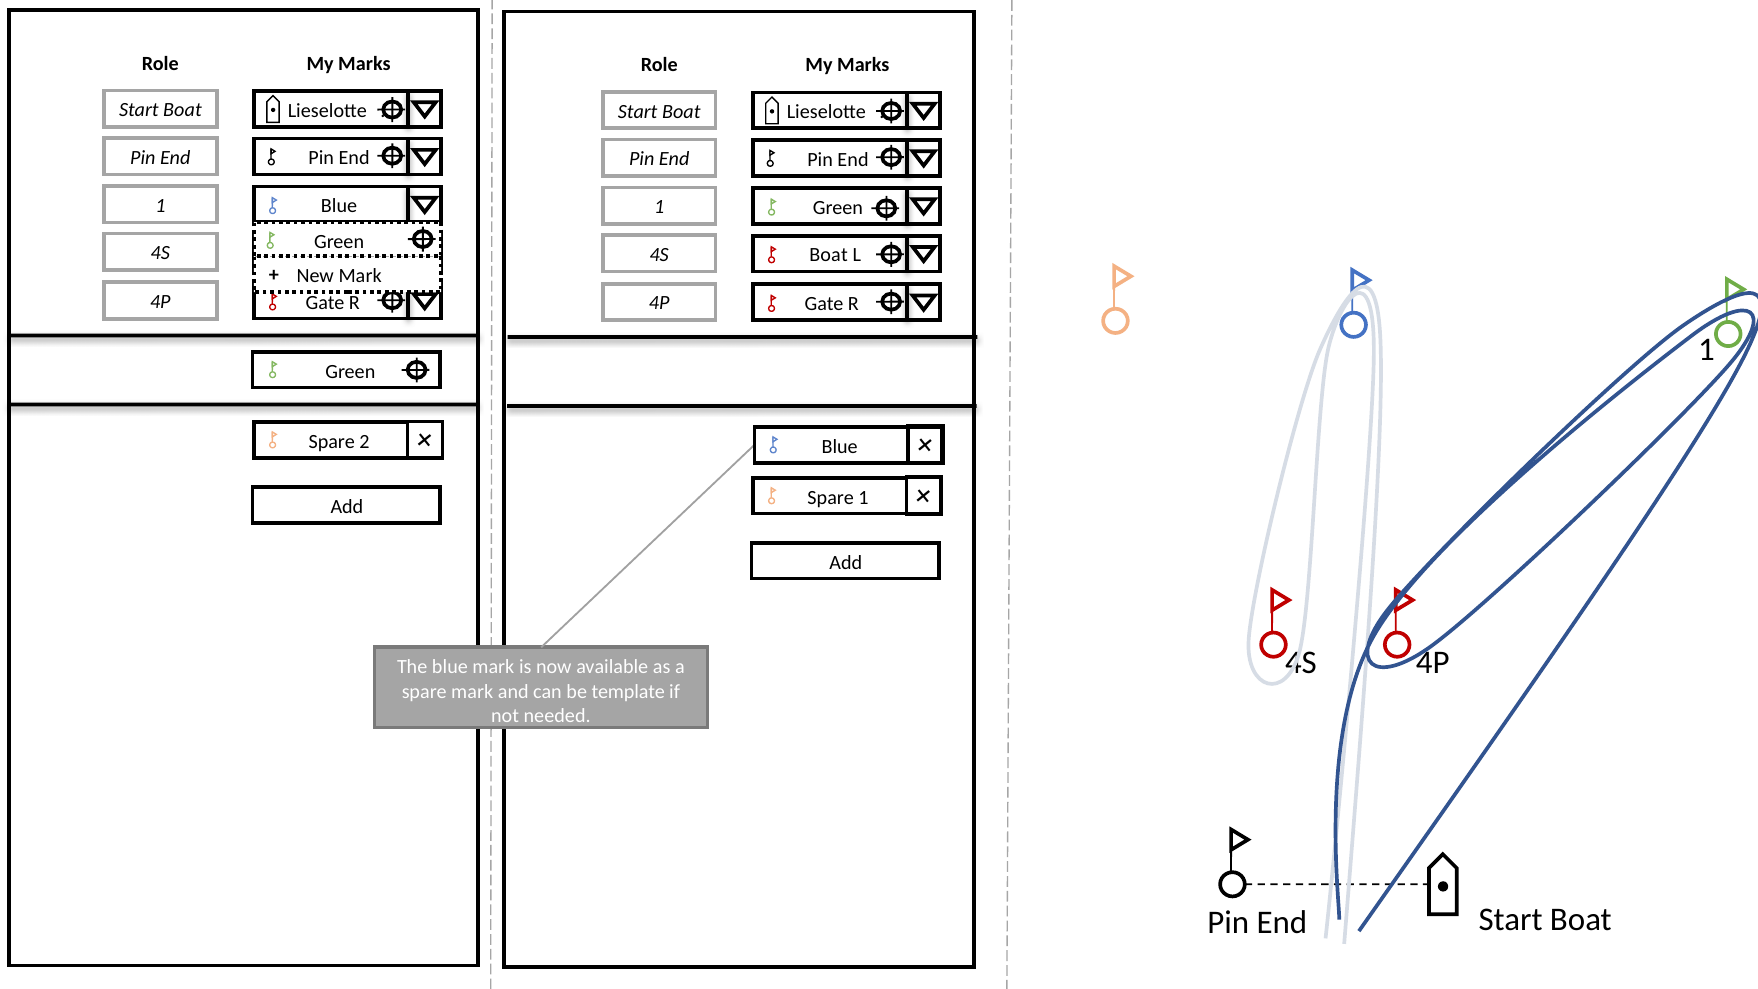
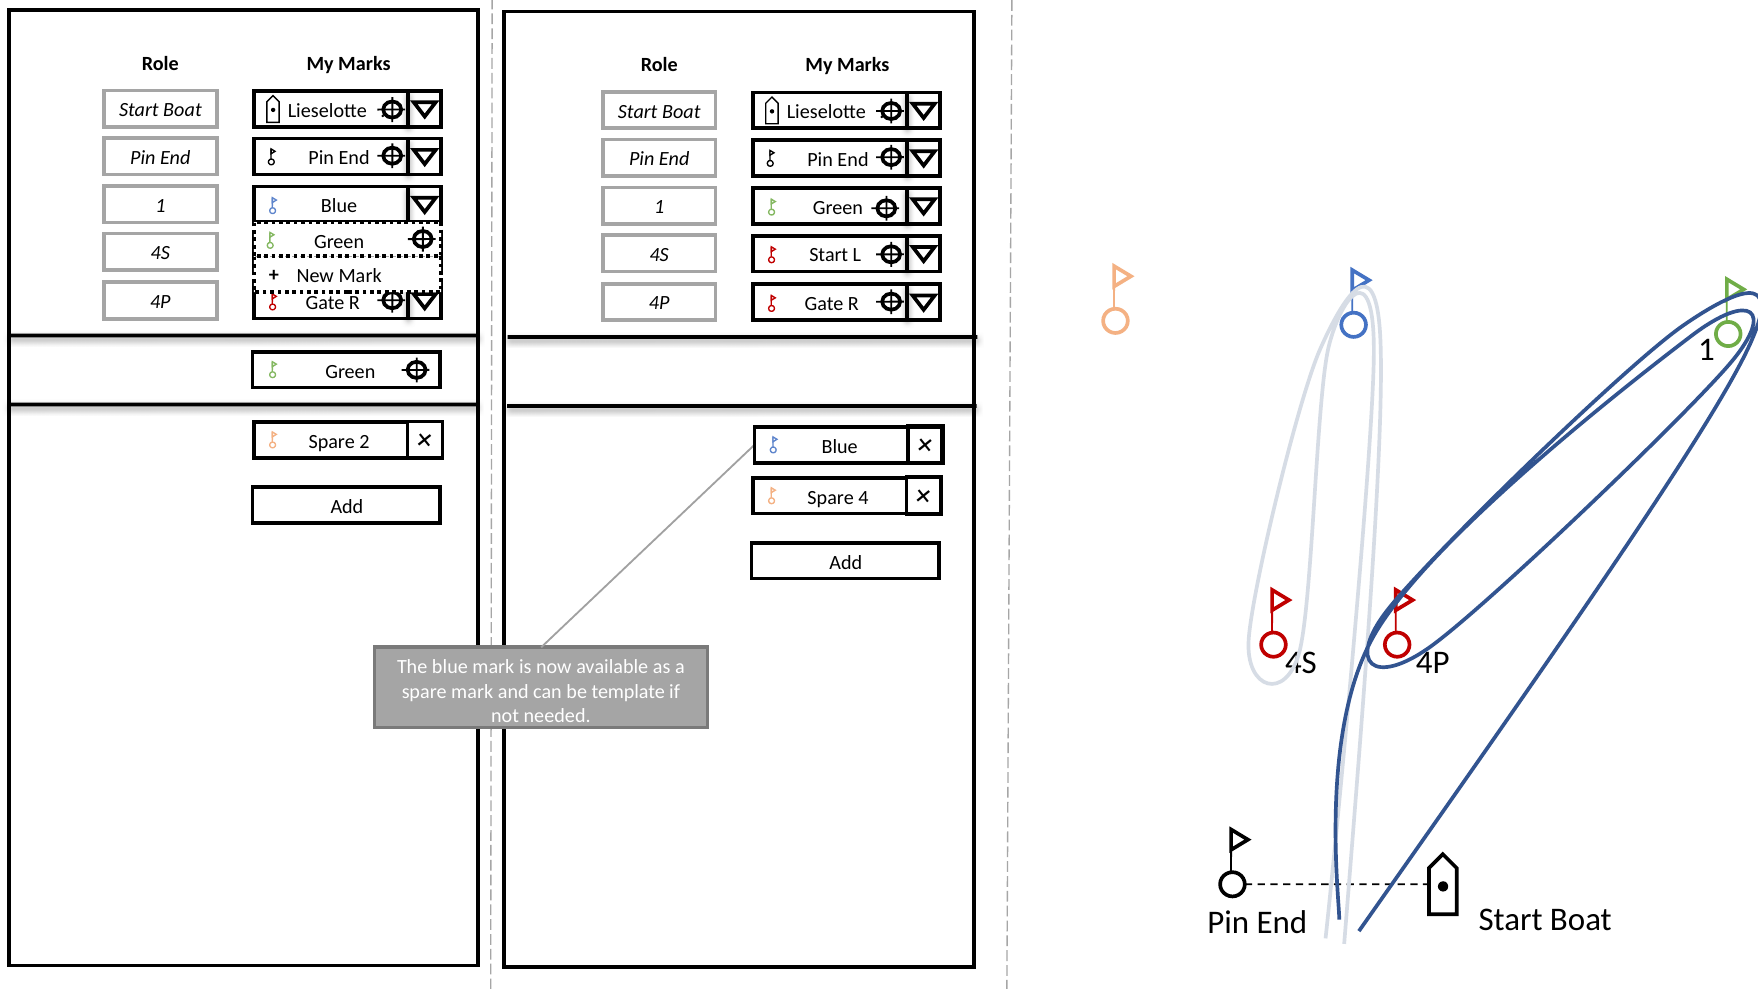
Boat: Boat -> Start (829, 255)
Spare 1: 1 -> 4 (864, 497)
